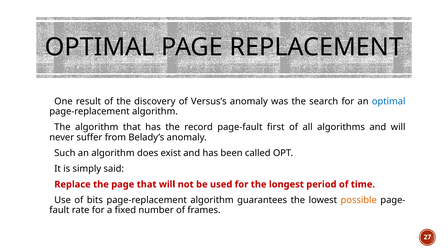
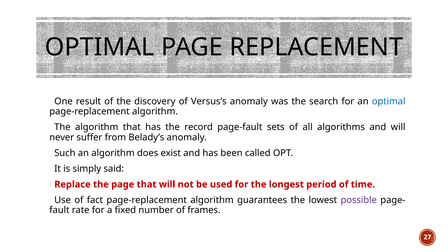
first: first -> sets (276, 127)
bits: bits -> fact (95, 200)
possible colour: orange -> purple (359, 200)
